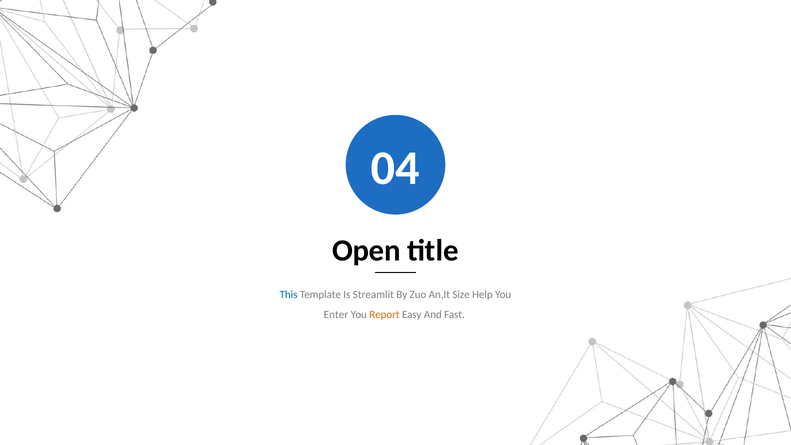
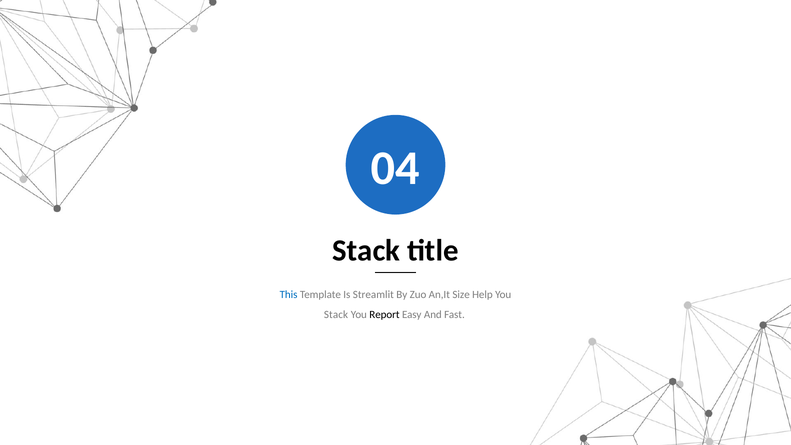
Open: Open -> Stack (366, 250)
Enter: Enter -> Stack (336, 314)
Report colour: orange -> black (384, 314)
